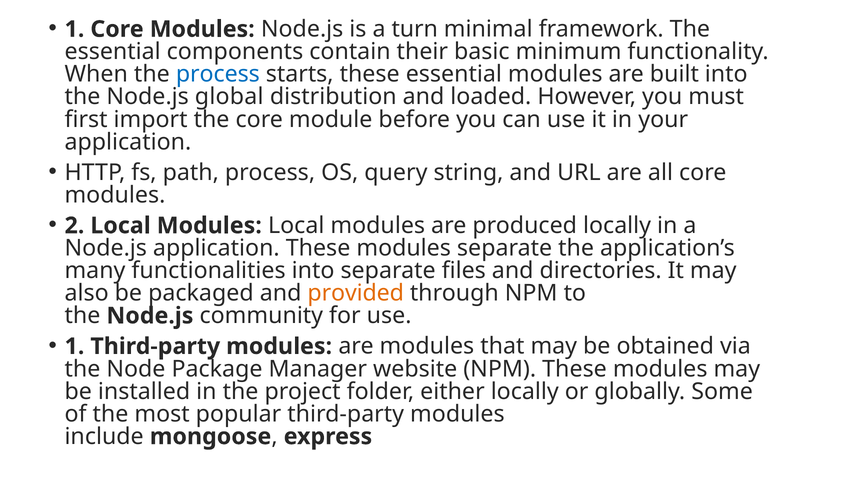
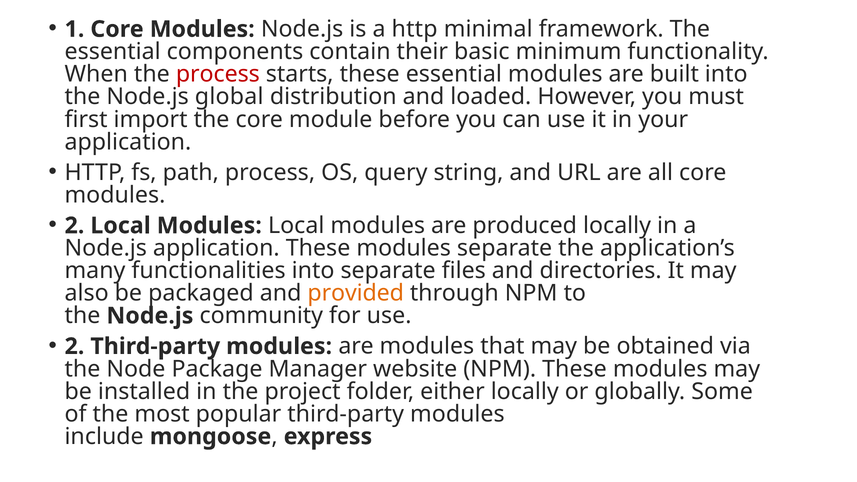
a turn: turn -> http (415, 29)
process colour: blue -> red (218, 74)
1: 1 -> 2 (74, 346)
